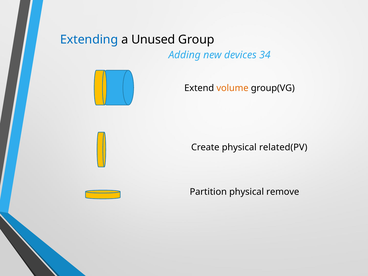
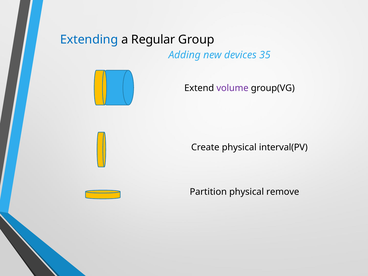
Unused: Unused -> Regular (153, 40)
34: 34 -> 35 (265, 55)
volume colour: orange -> purple (232, 88)
related(PV: related(PV -> interval(PV (283, 147)
